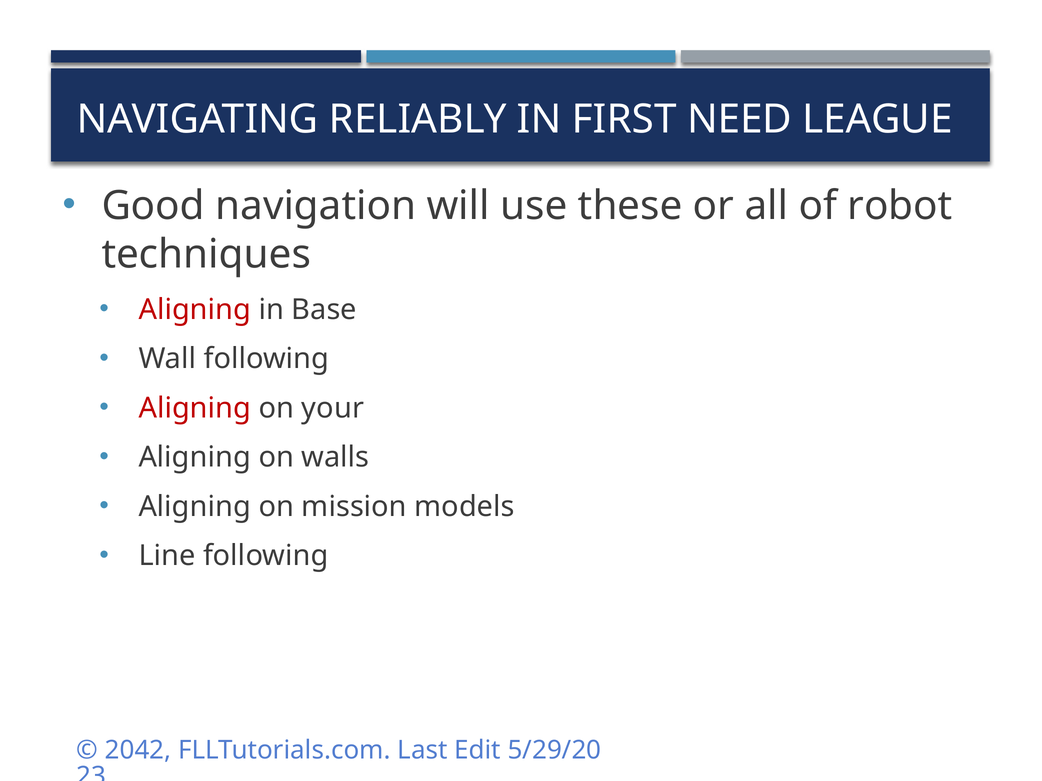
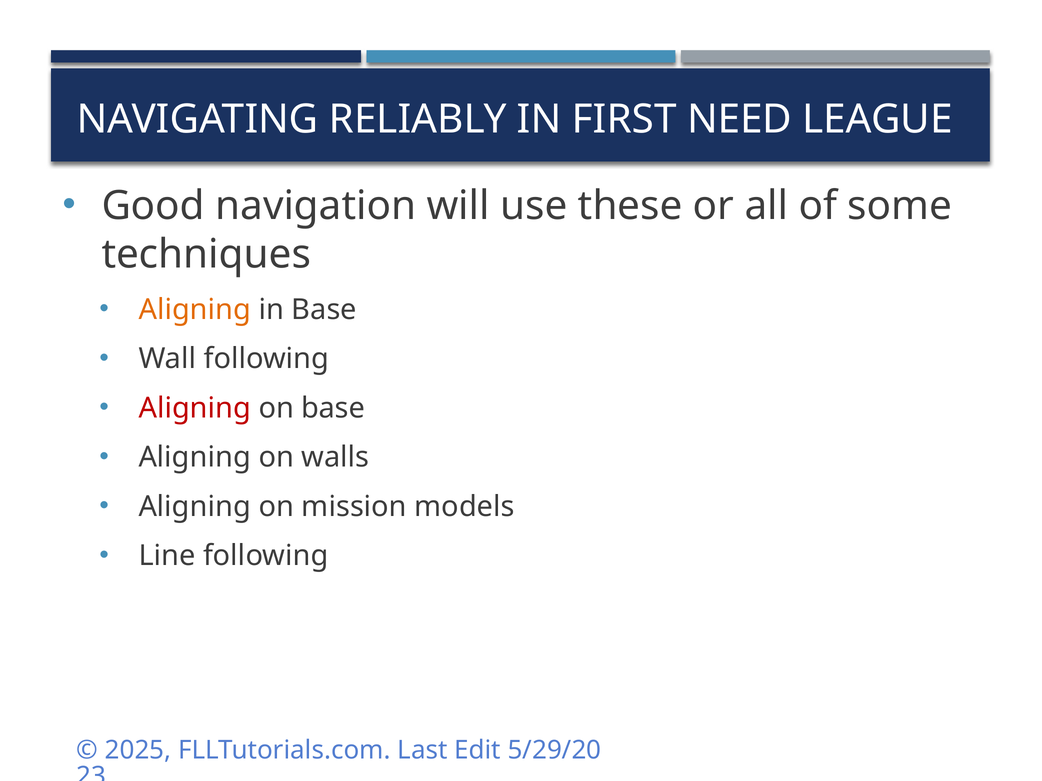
robot: robot -> some (900, 206)
Aligning colour: red -> orange (195, 310)
on your: your -> base (333, 408)
2042: 2042 -> 2025 (138, 751)
